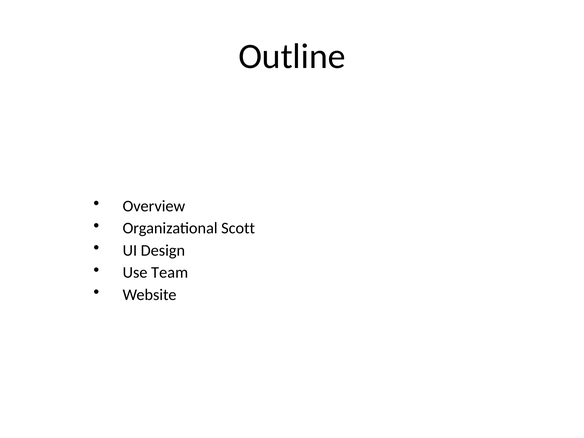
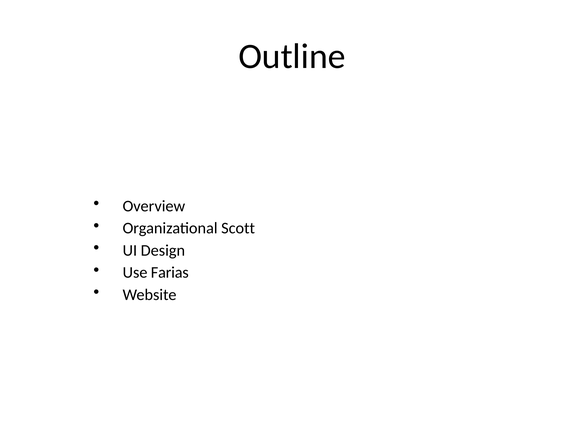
Team: Team -> Farias (170, 273)
